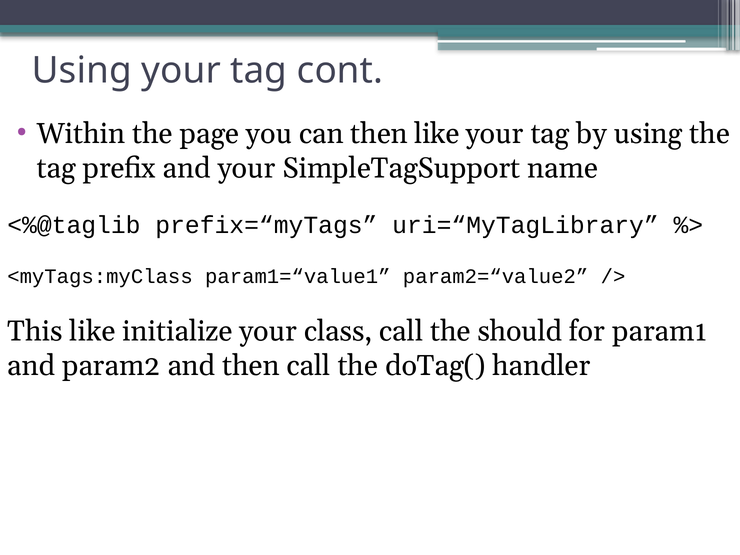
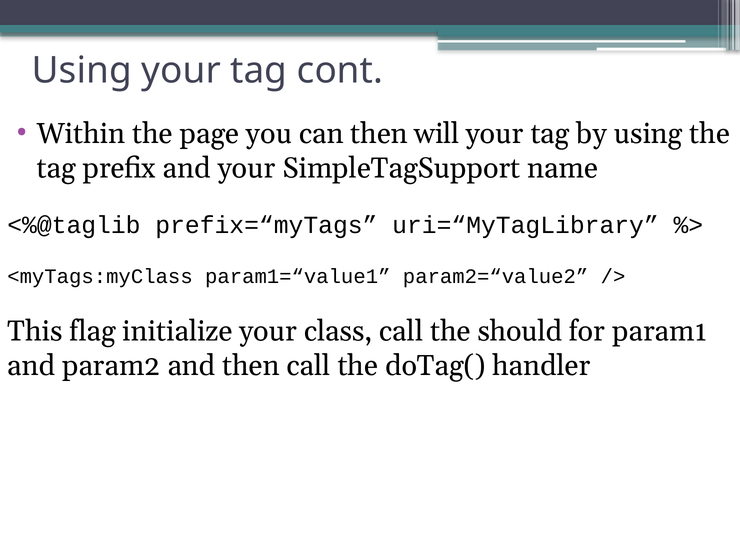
then like: like -> will (437, 134)
This like: like -> flag (93, 331)
